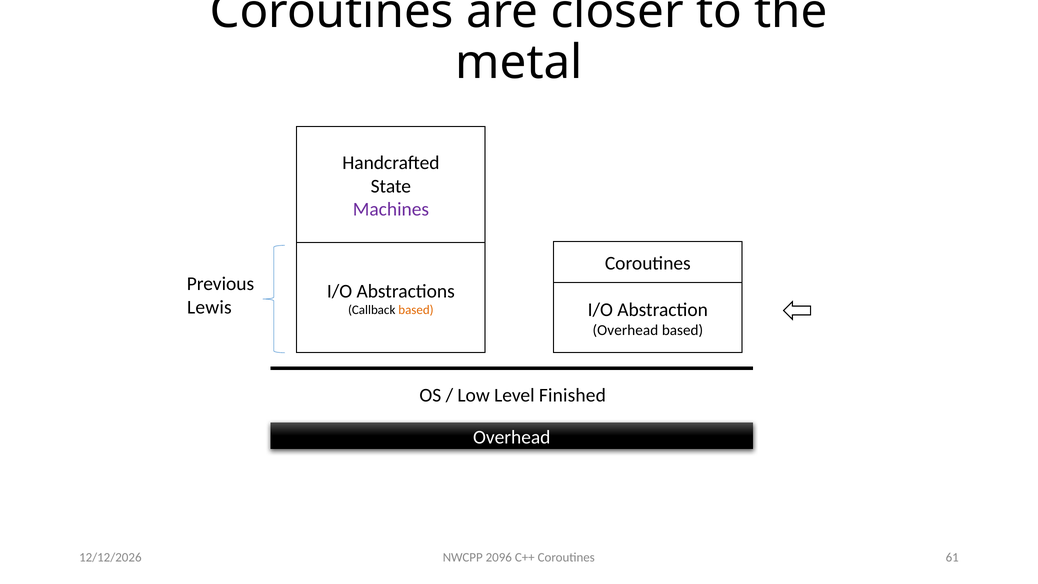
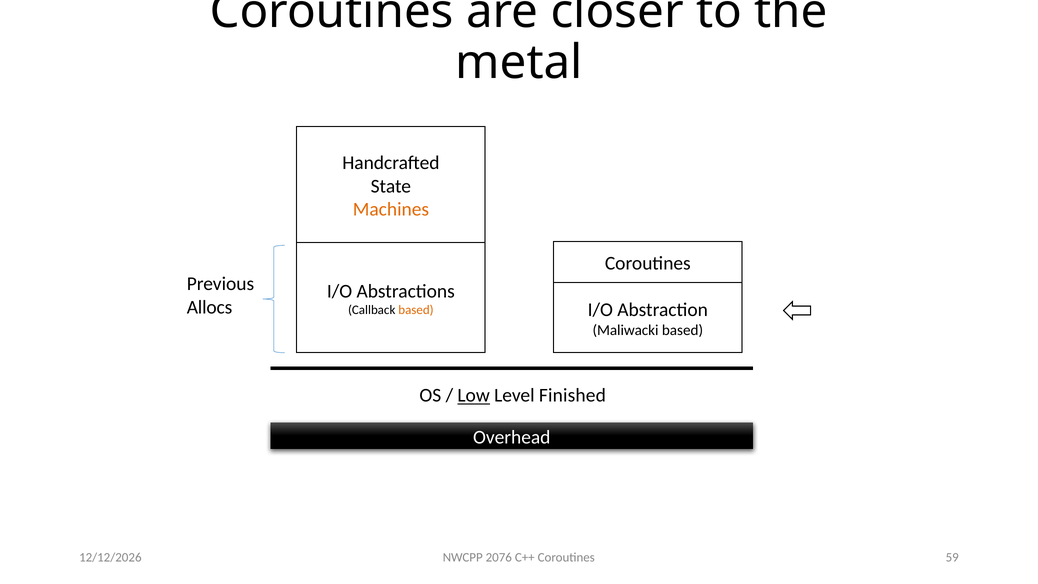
Machines colour: purple -> orange (391, 209)
Lewis: Lewis -> Allocs (210, 307)
Overhead: Overhead -> Maliwacki (626, 330)
Low underline: none -> present (474, 395)
2096: 2096 -> 2076 (499, 557)
61: 61 -> 59 (952, 557)
